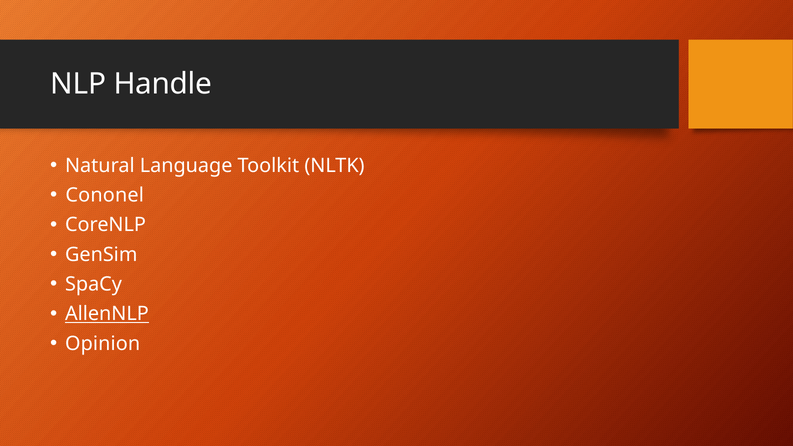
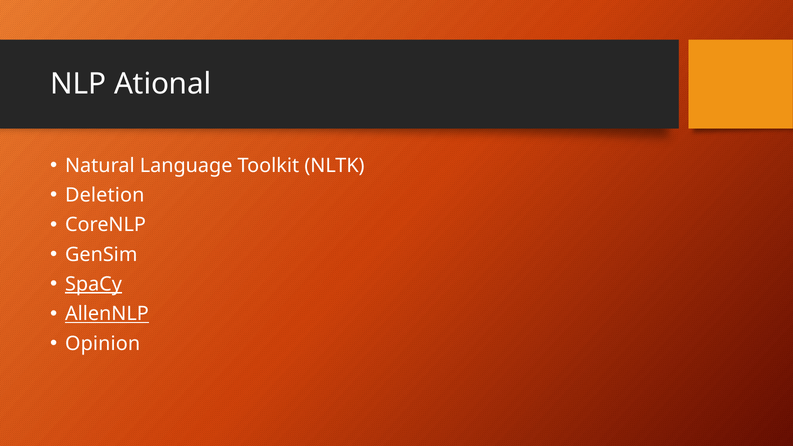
Handle: Handle -> Ational (163, 84)
Cononel: Cononel -> Deletion (105, 195)
SpaCy underline: none -> present (93, 284)
